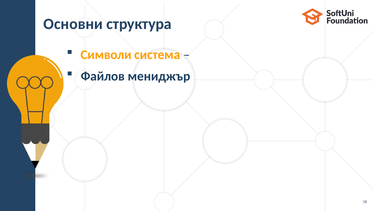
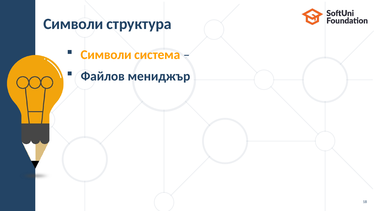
Основни: Основни -> Символи (73, 24)
